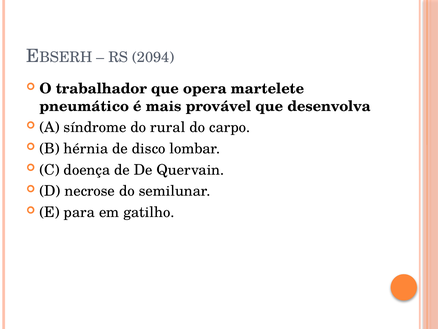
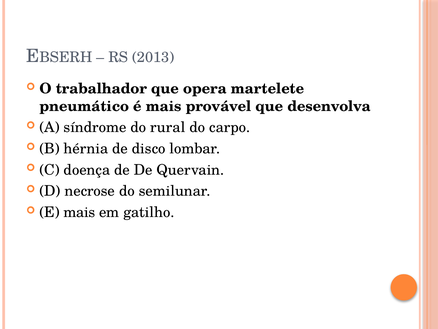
2094: 2094 -> 2013 (153, 57)
E para: para -> mais (79, 212)
